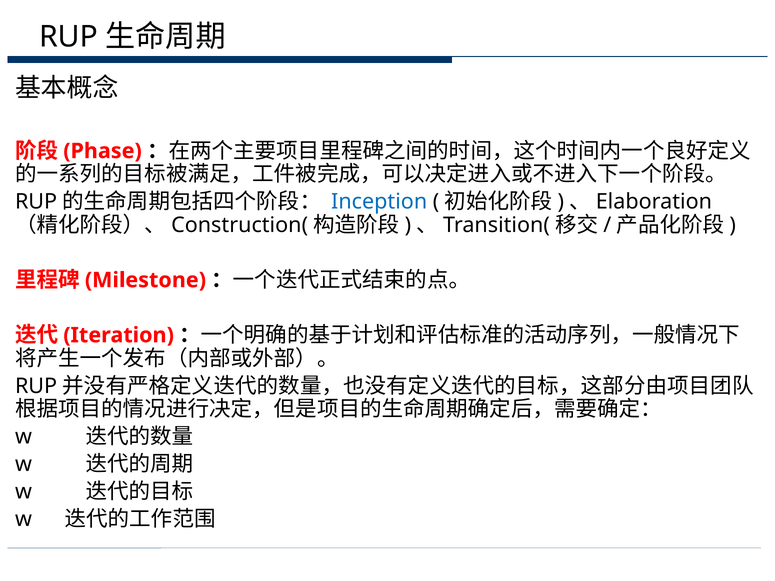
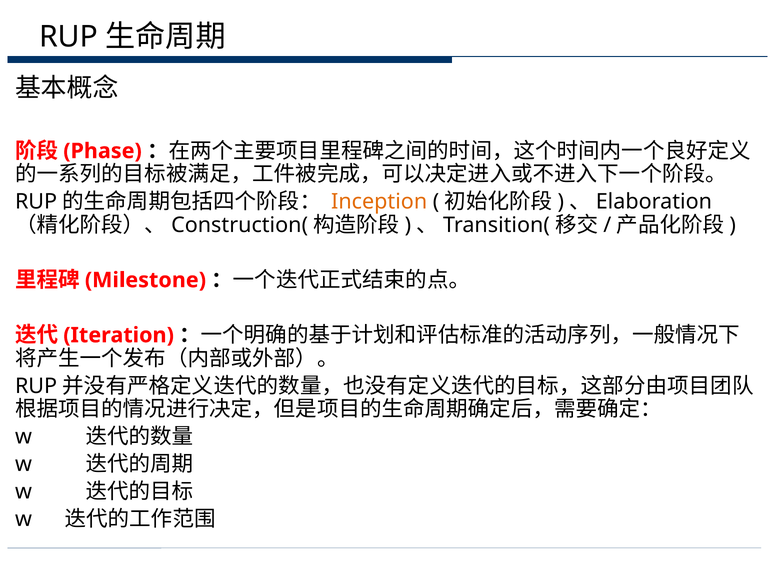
Inception colour: blue -> orange (379, 202)
